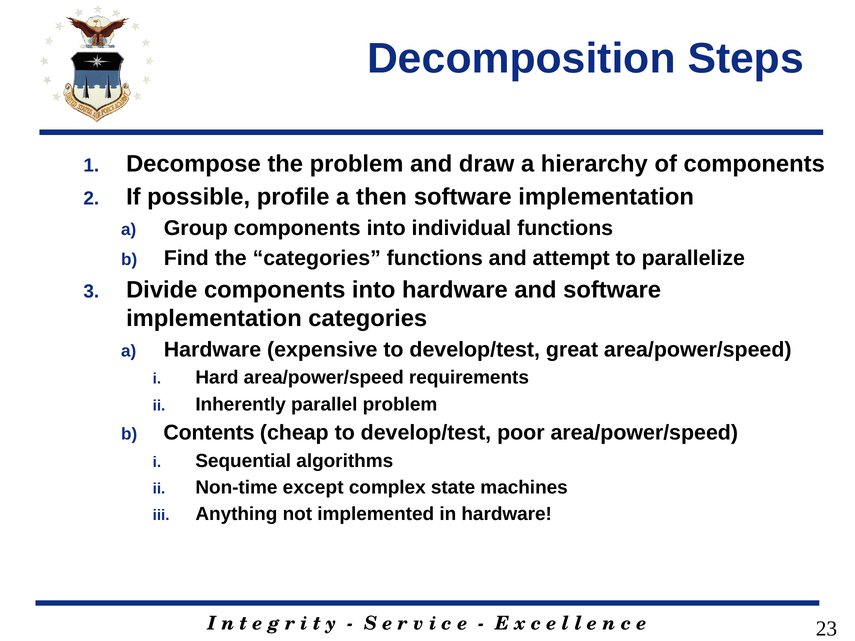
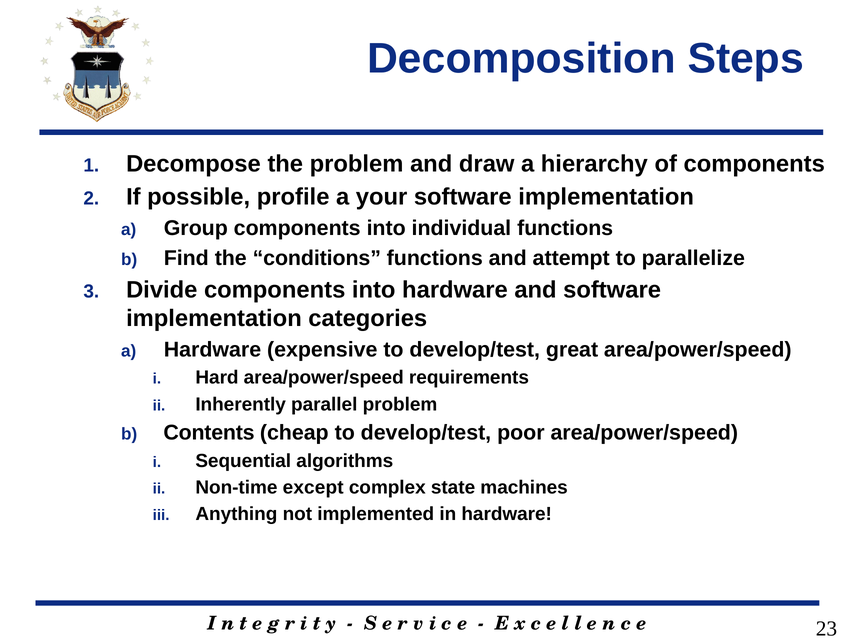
then: then -> your (382, 197)
the categories: categories -> conditions (317, 258)
